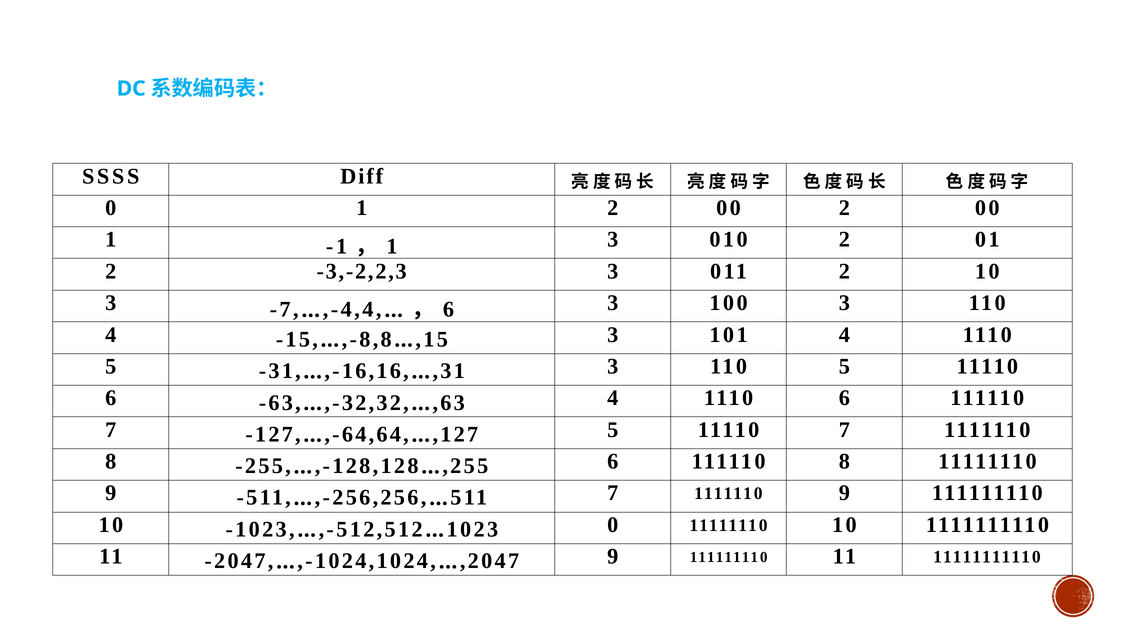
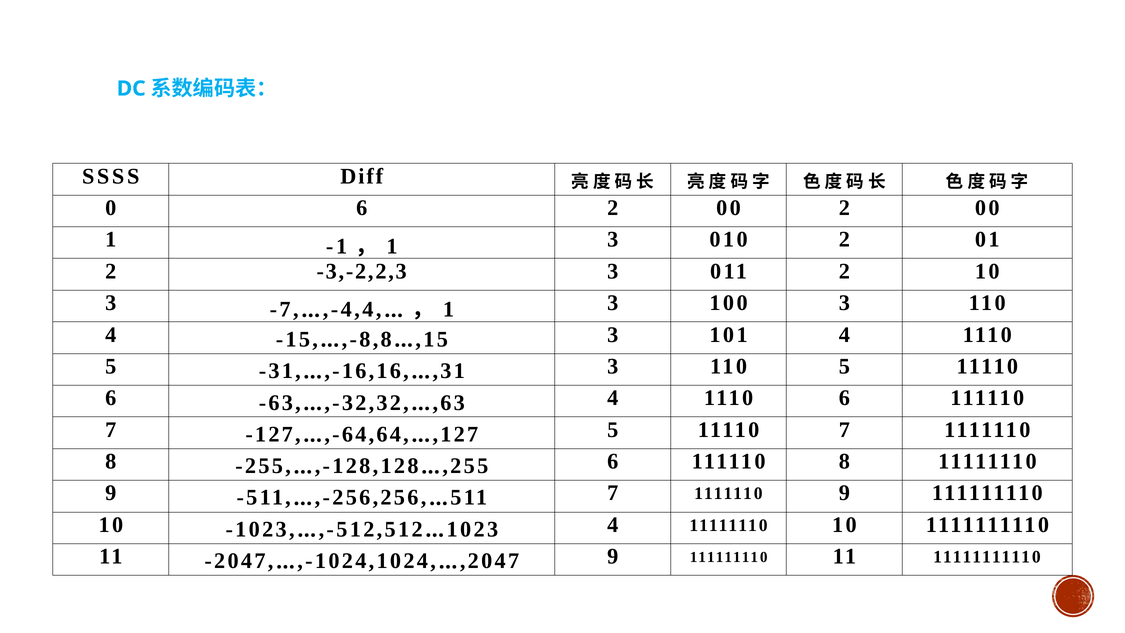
0 1: 1 -> 6 (362, 208)
6: 6 -> 1 (448, 309)
0: 0 -> 4 (613, 525)
